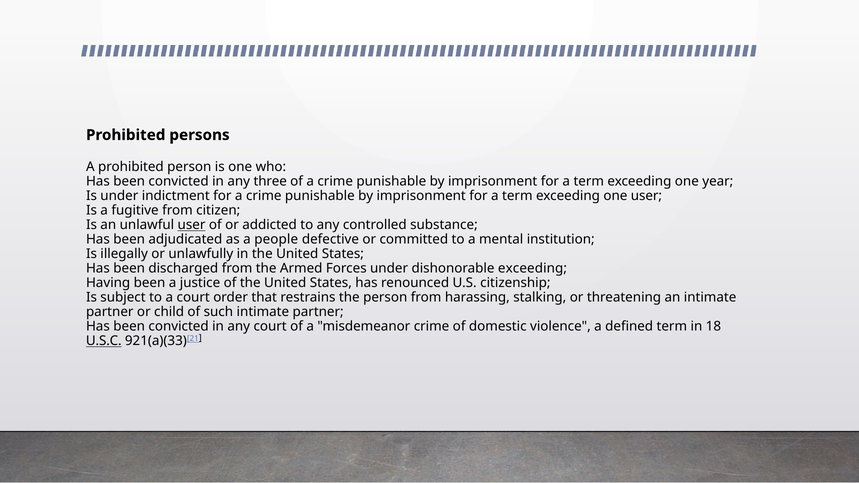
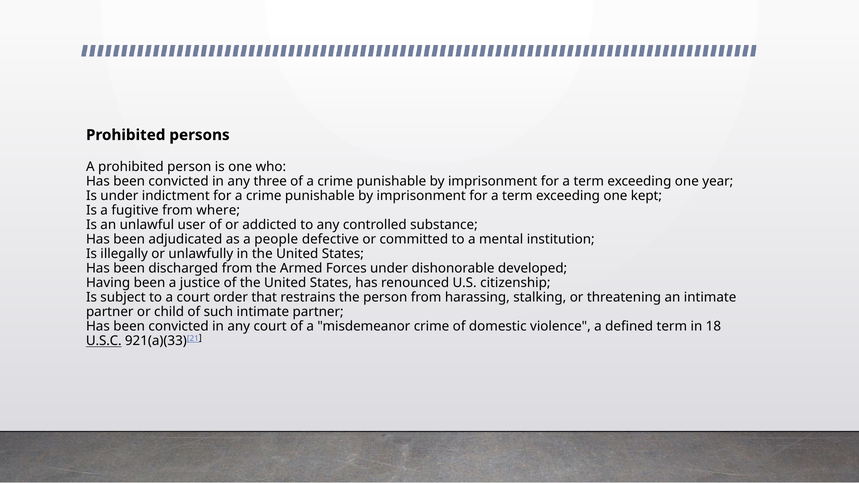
one user: user -> kept (646, 196)
citizen: citizen -> where (218, 210)
user underline: present -> none (192, 225)
dishonorable exceeding: exceeding -> developed (533, 269)
